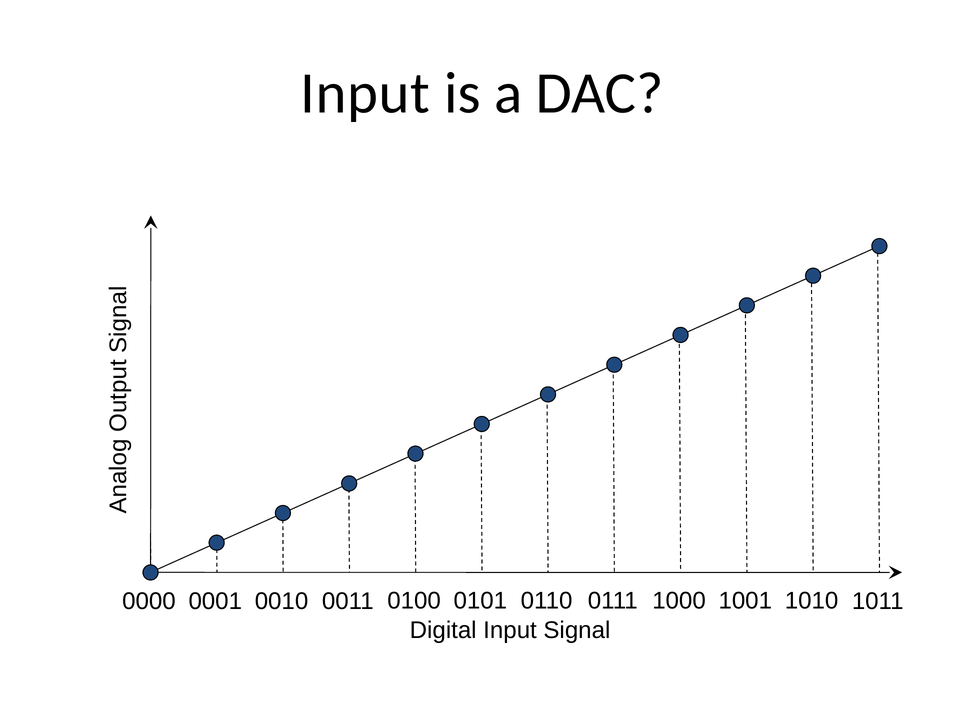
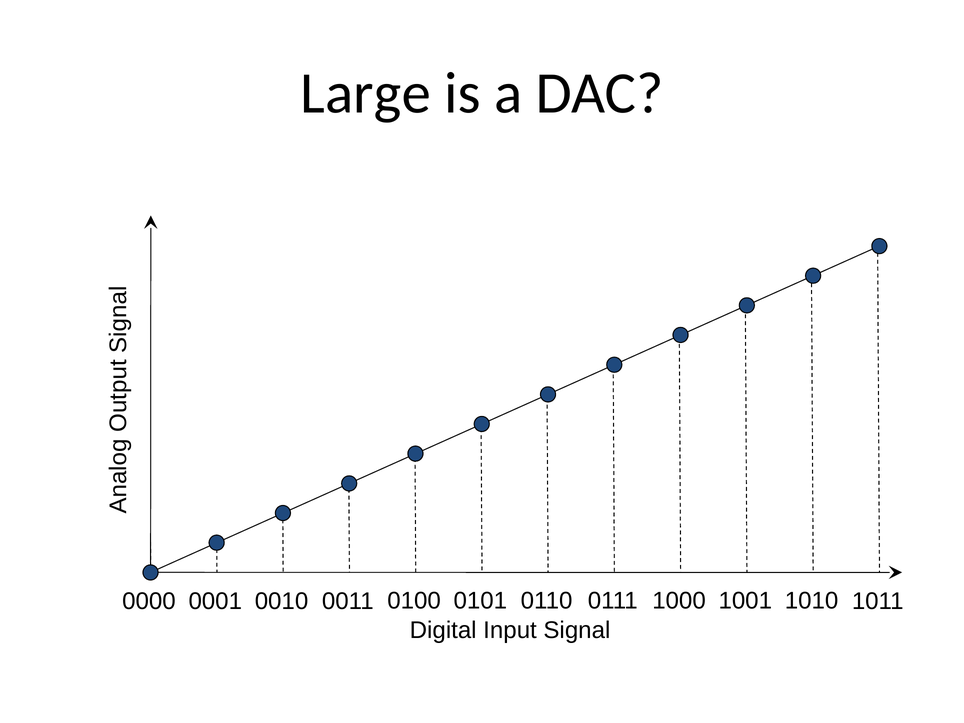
Input: Input -> Large (366, 93)
